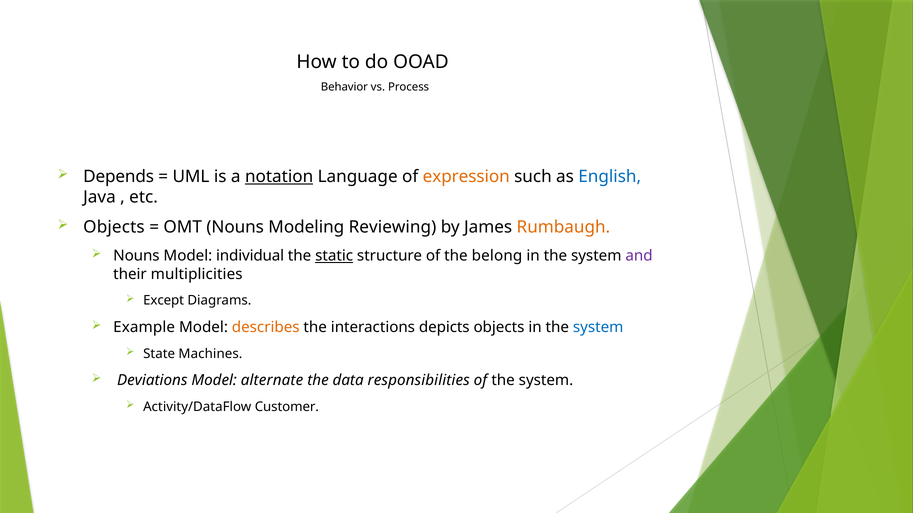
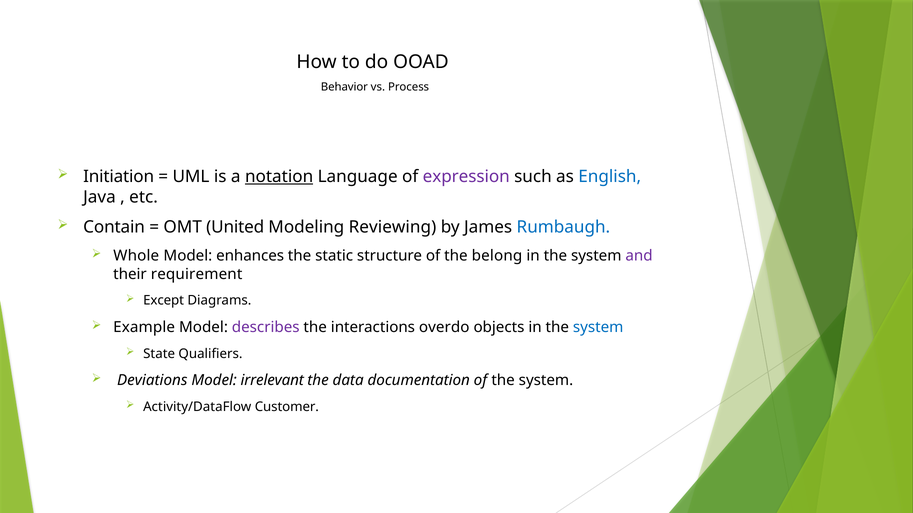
Depends: Depends -> Initiation (119, 177)
expression colour: orange -> purple (466, 177)
Objects: Objects -> Contain (114, 227)
OMT Nouns: Nouns -> United (235, 227)
Rumbaugh colour: orange -> blue (563, 227)
Nouns: Nouns -> Whole (136, 256)
individual: individual -> enhances (250, 256)
static underline: present -> none (334, 256)
multiplicities: multiplicities -> requirement (197, 274)
describes colour: orange -> purple (266, 328)
depicts: depicts -> overdo (444, 328)
Machines: Machines -> Qualifiers (211, 354)
alternate: alternate -> irrelevant (272, 381)
responsibilities: responsibilities -> documentation (419, 381)
